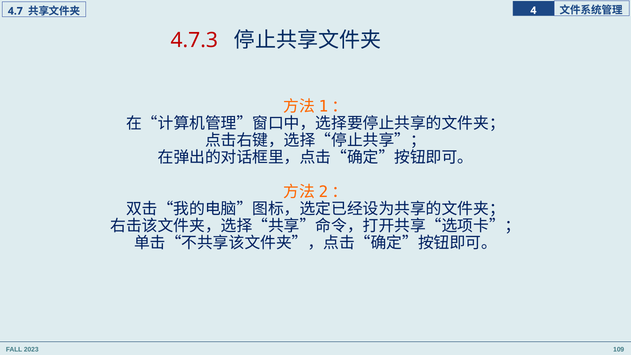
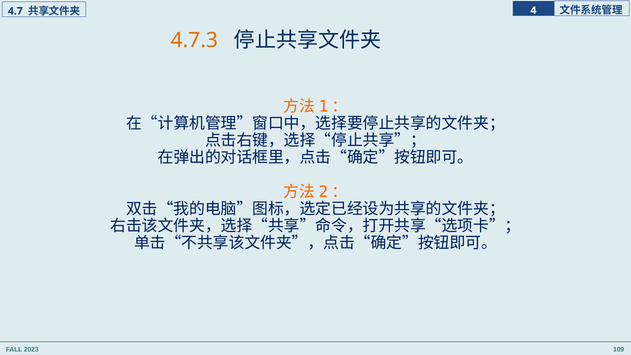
4.7.3 colour: red -> orange (194, 40)
